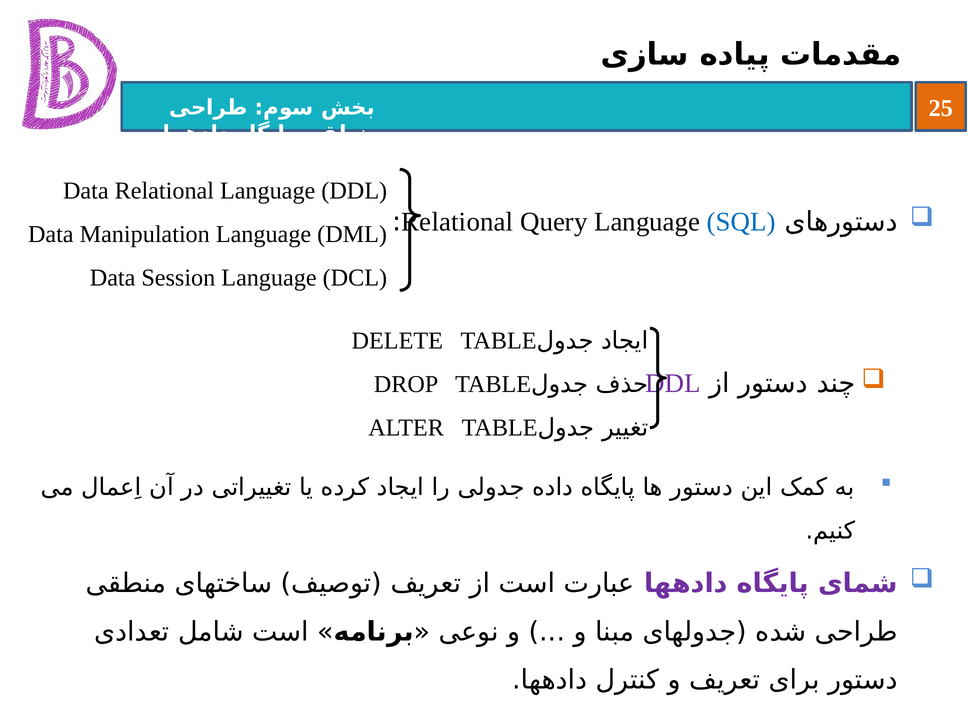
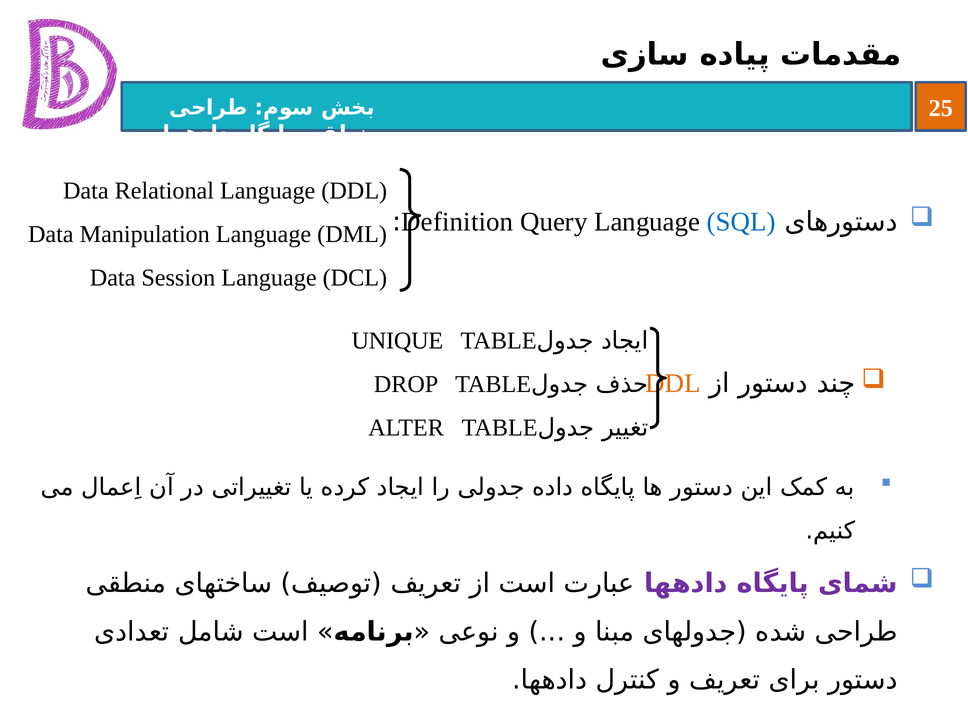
Relational: Relational -> Definition (457, 222)
DELETE: DELETE -> UNIQUE (397, 341)
DDL colour: purple -> orange (673, 384)
